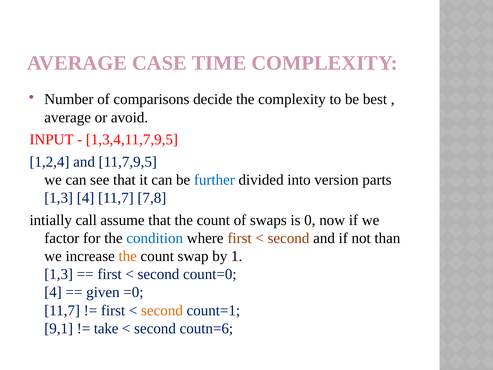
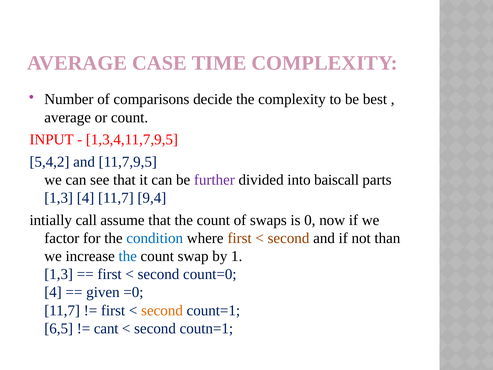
or avoid: avoid -> count (130, 117)
1,2,4: 1,2,4 -> 5,4,2 (49, 162)
further colour: blue -> purple (214, 180)
version: version -> baiscall (337, 180)
7,8: 7,8 -> 9,4 (152, 198)
the colour: orange -> blue (128, 256)
9,1: 9,1 -> 6,5 (59, 328)
take: take -> cant (106, 328)
coutn=6: coutn=6 -> coutn=1 (206, 328)
